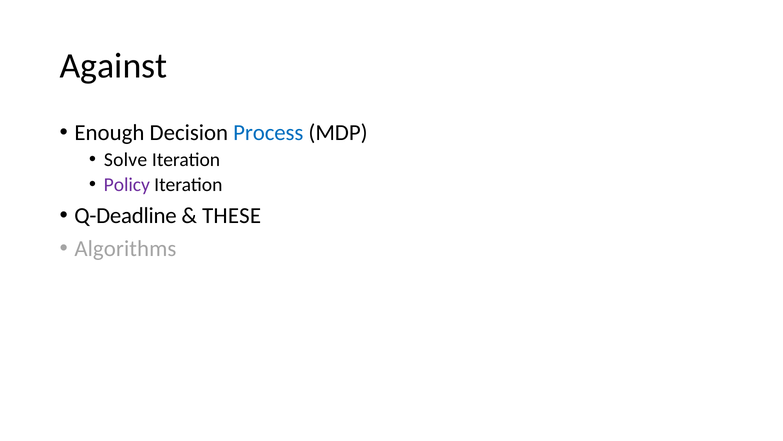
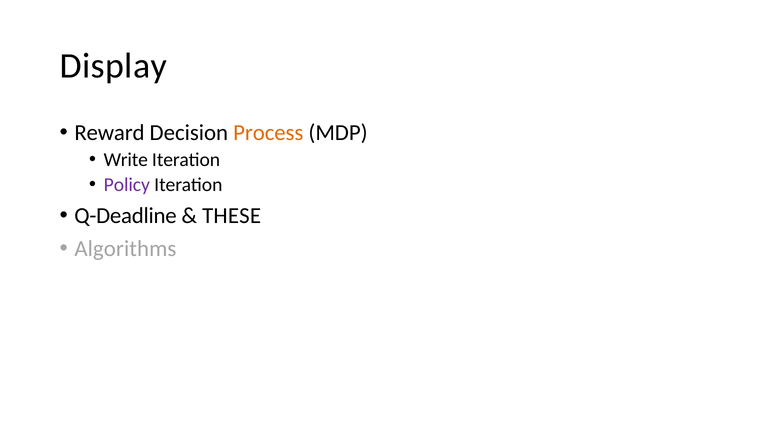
Against: Against -> Display (113, 66)
Enough: Enough -> Reward (109, 132)
Process colour: blue -> orange (268, 132)
Solve: Solve -> Write (126, 159)
